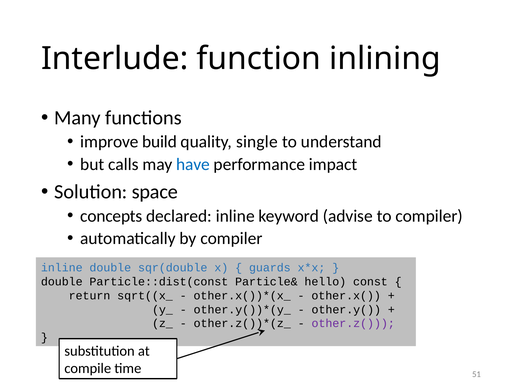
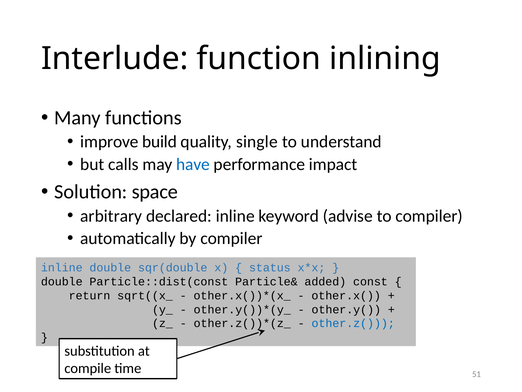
concepts: concepts -> arbitrary (111, 216)
guards: guards -> status (270, 267)
hello: hello -> added (325, 281)
other.z( colour: purple -> blue (353, 323)
